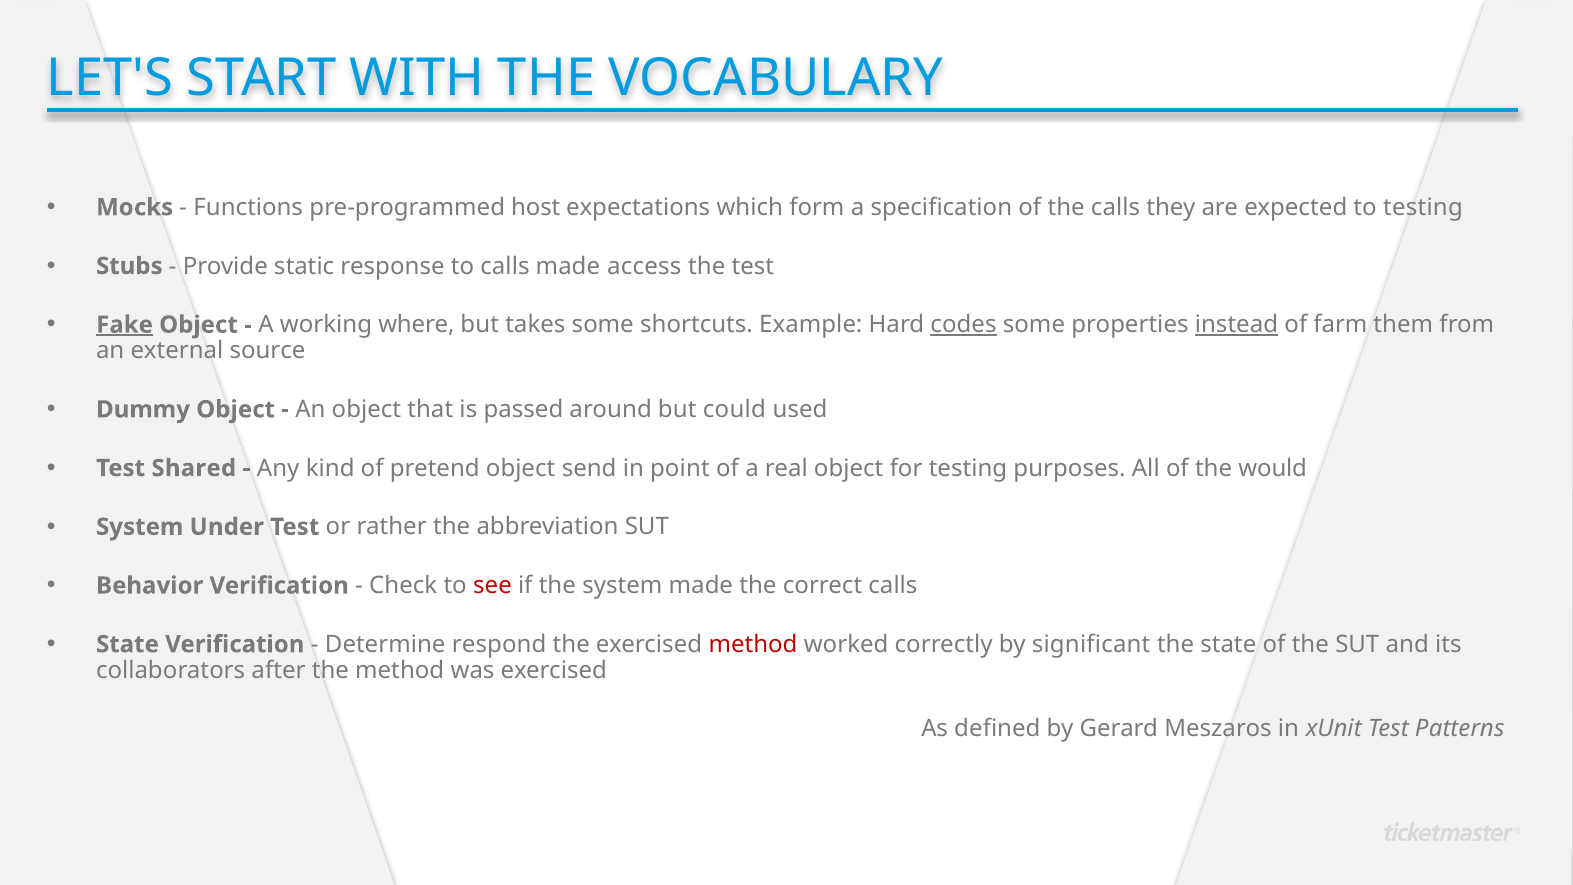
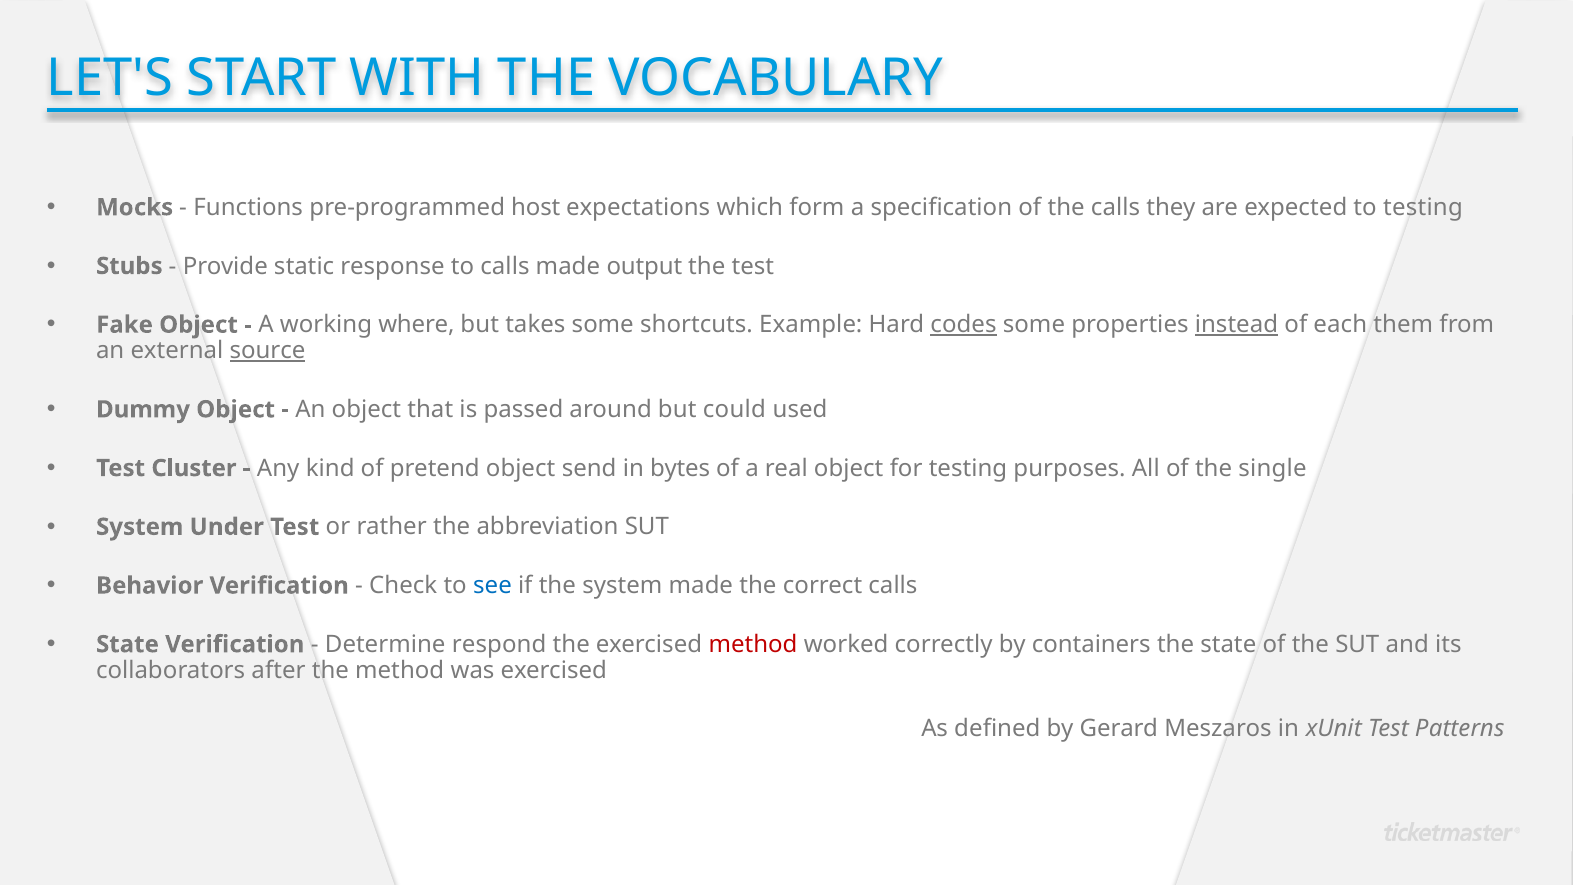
access: access -> output (644, 266)
Fake underline: present -> none (125, 325)
farm: farm -> each (1340, 325)
source underline: none -> present (267, 351)
Shared: Shared -> Cluster (194, 468)
point: point -> bytes (680, 468)
would: would -> single (1273, 468)
see colour: red -> blue (492, 586)
significant: significant -> containers (1091, 644)
